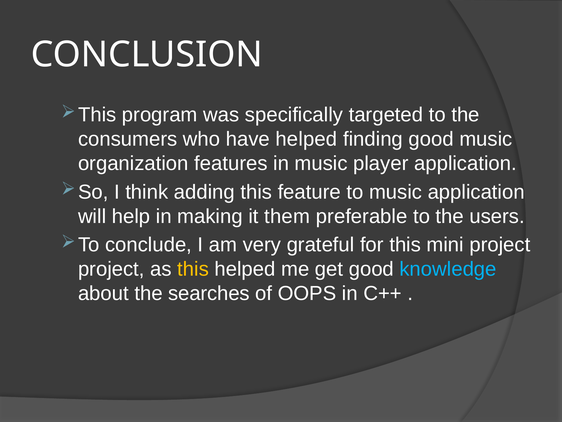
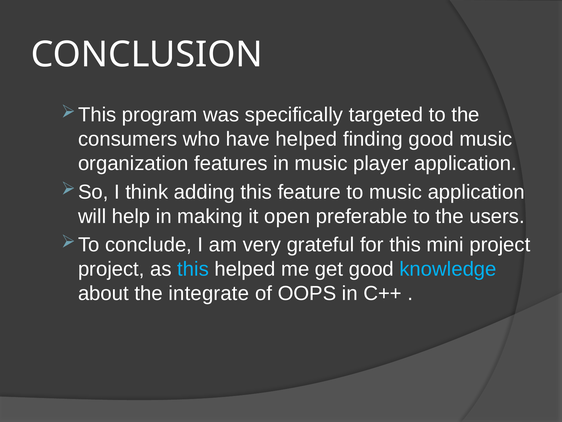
them: them -> open (287, 216)
this colour: yellow -> light blue (193, 269)
searches: searches -> integrate (209, 293)
